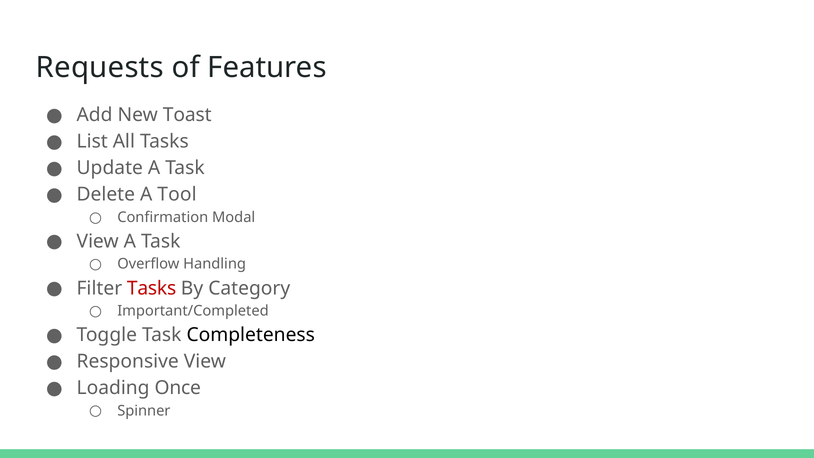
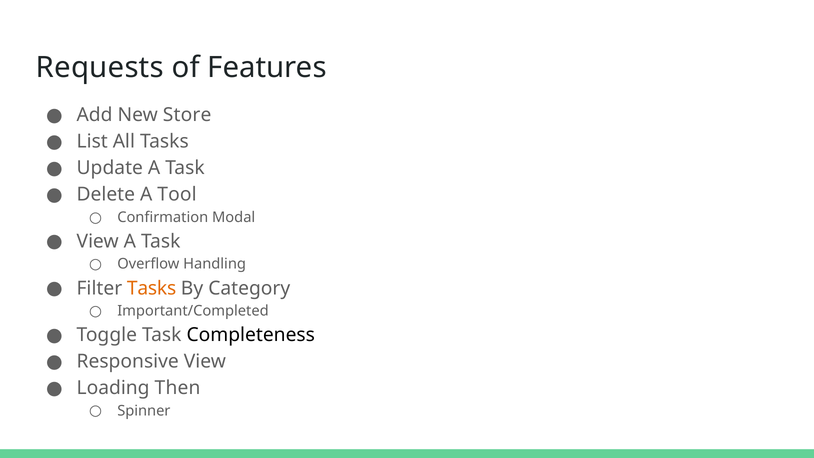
Toast: Toast -> Store (187, 115)
Tasks colour: red -> orange (152, 288)
Once: Once -> Then (178, 388)
